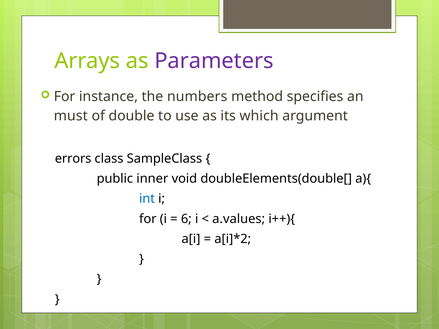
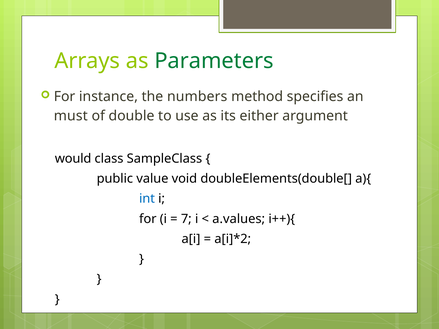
Parameters colour: purple -> green (214, 61)
which: which -> either (259, 116)
errors: errors -> would (73, 159)
inner: inner -> value (152, 179)
6: 6 -> 7 (186, 219)
